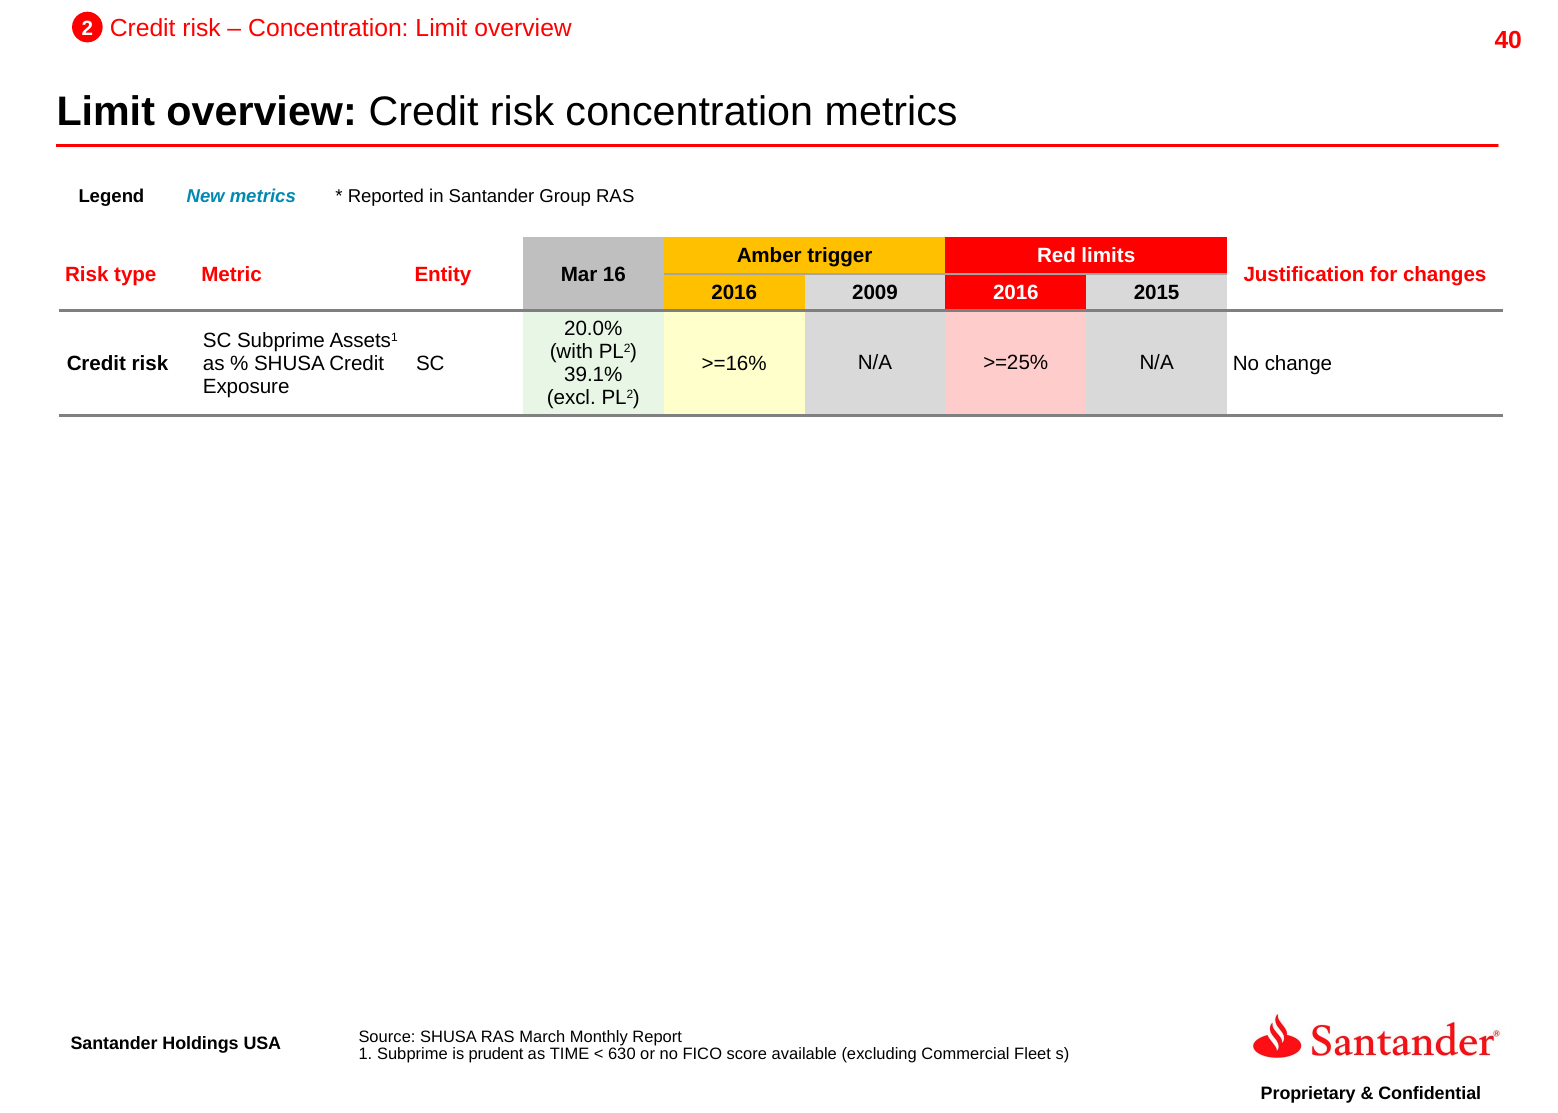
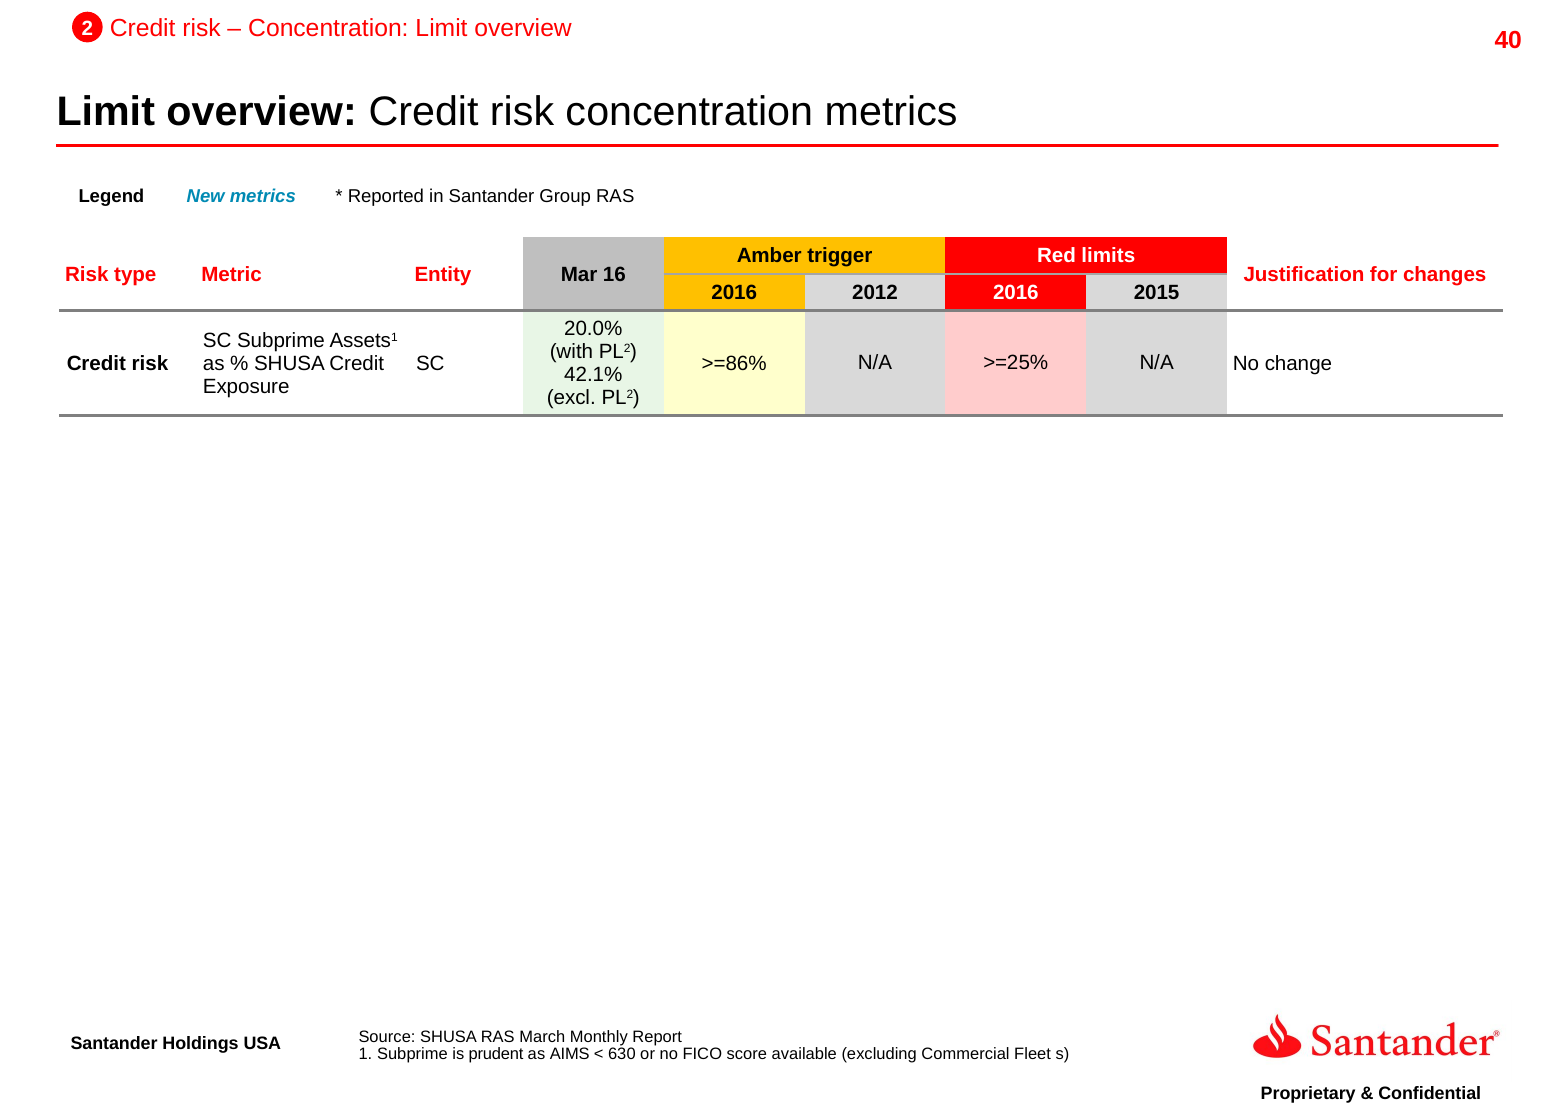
2009: 2009 -> 2012 (875, 293)
>=16%: >=16% -> >=86% (734, 363)
39.1%: 39.1% -> 42.1% (593, 375)
TIME: TIME -> AIMS (570, 1054)
